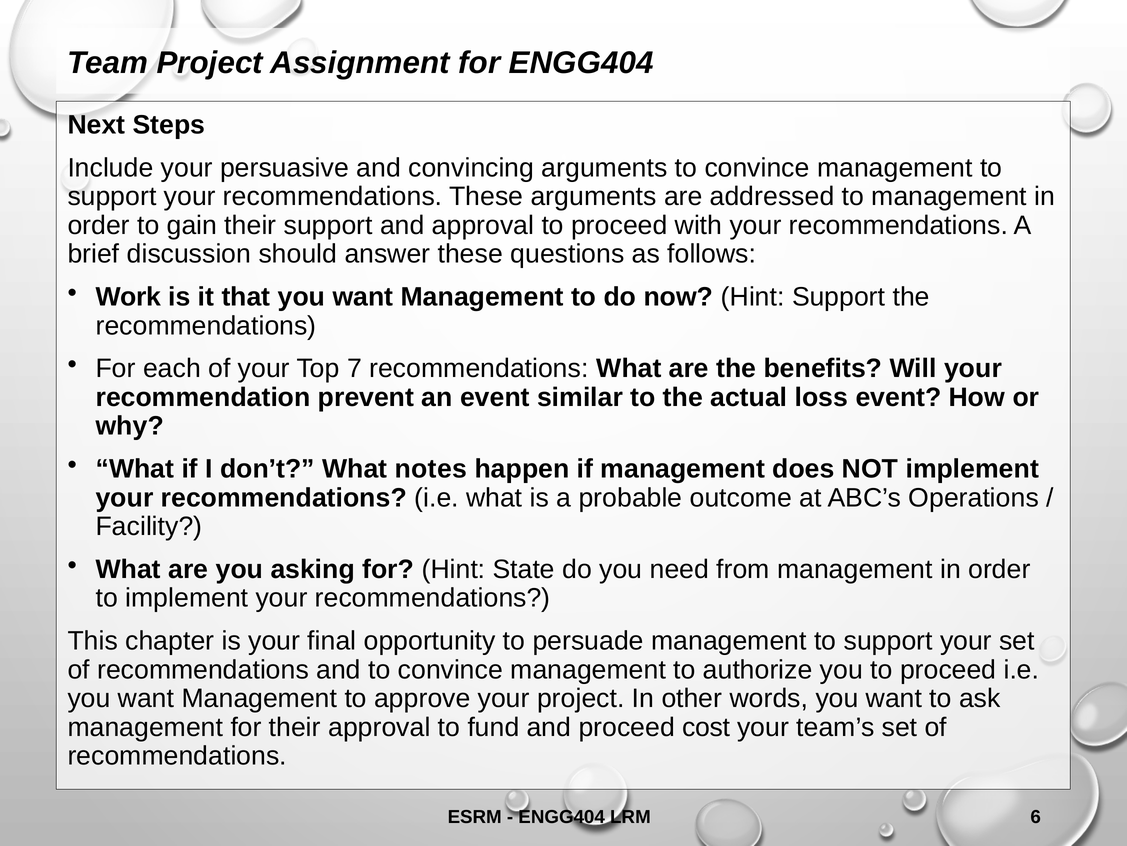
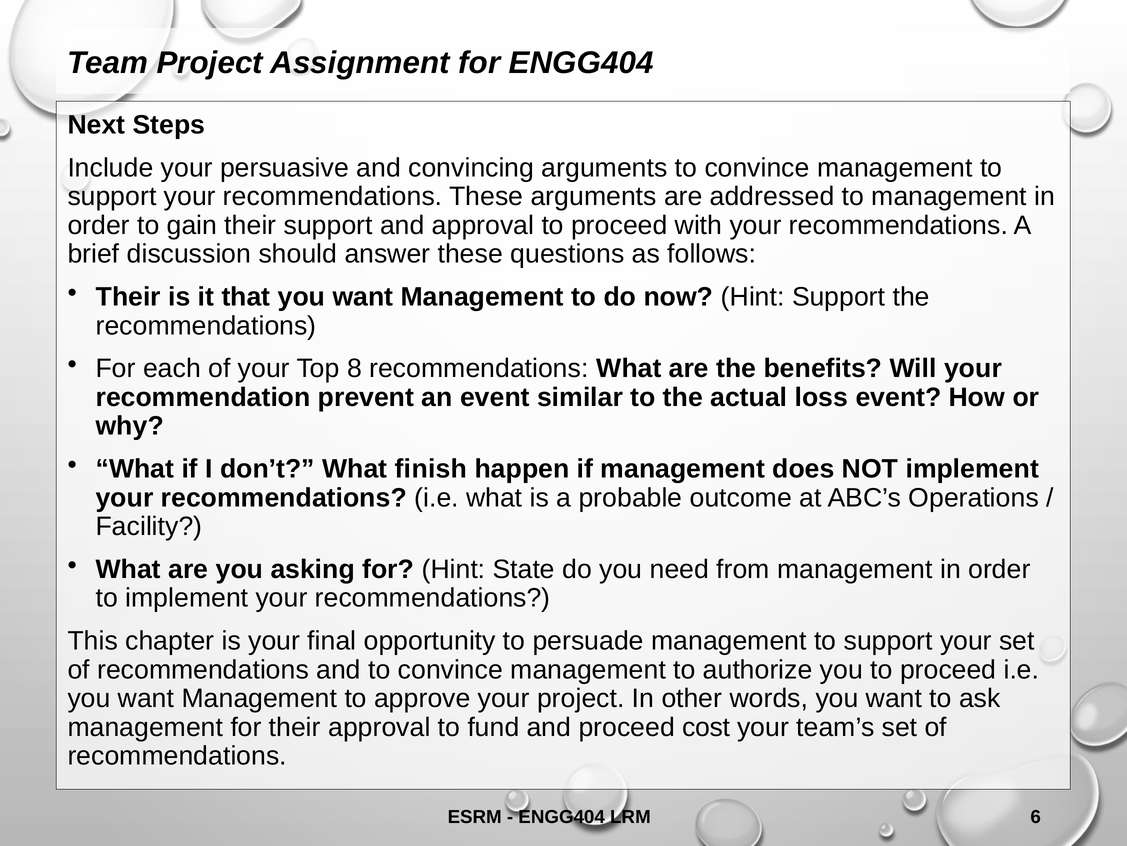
Work: Work -> Their (128, 297)
7: 7 -> 8 (355, 368)
notes: notes -> finish (431, 469)
